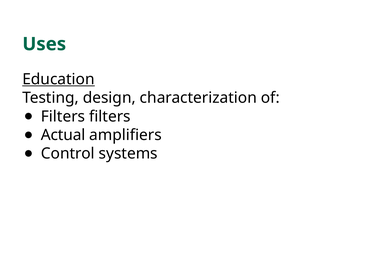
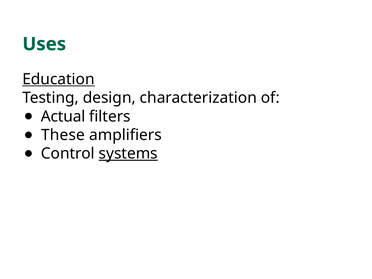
Filters: Filters -> Actual (63, 116)
Actual: Actual -> These (63, 135)
systems underline: none -> present (128, 154)
